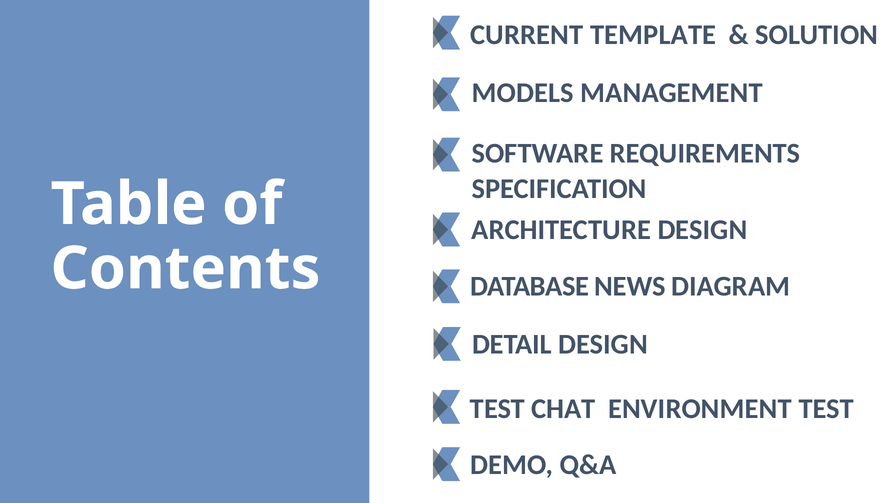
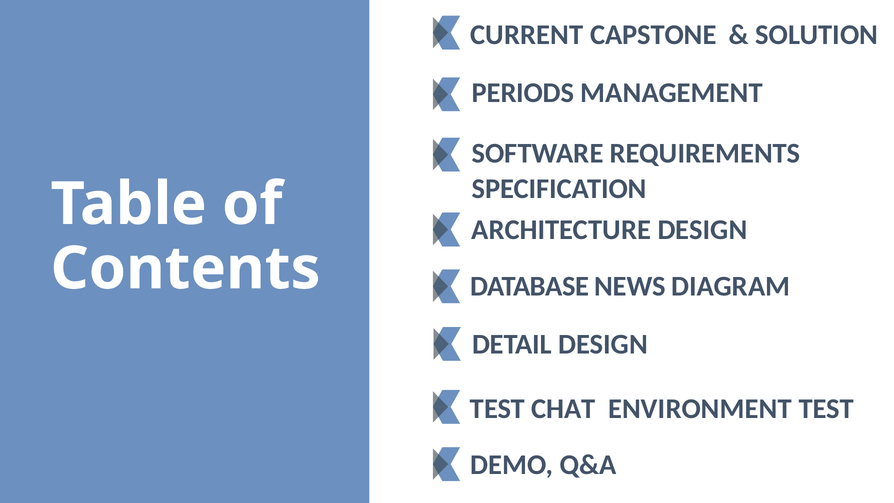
TEMPLATE: TEMPLATE -> CAPSTONE (653, 35)
MODELS: MODELS -> PERIODS (523, 93)
